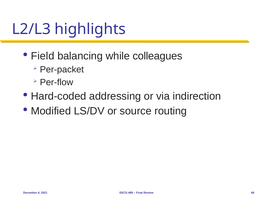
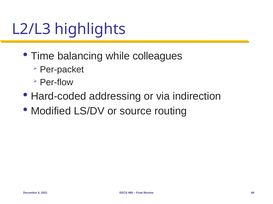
Field: Field -> Time (43, 56)
